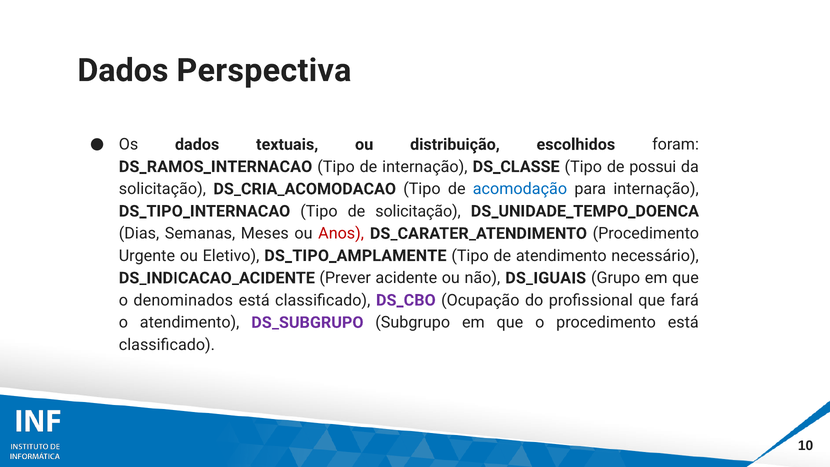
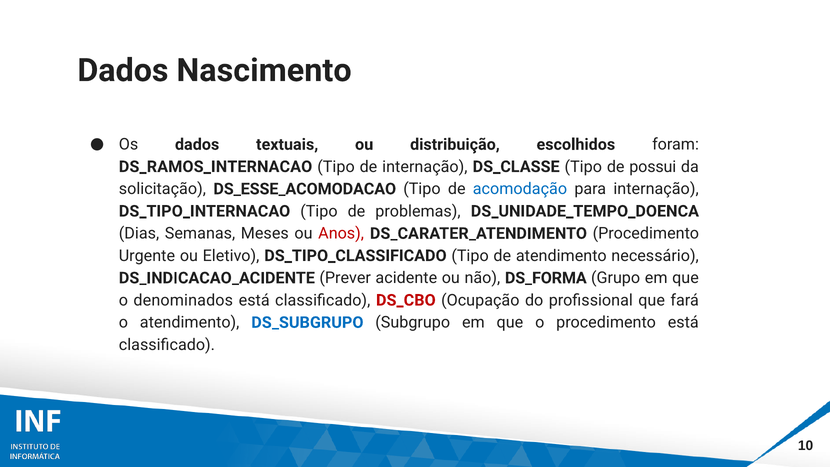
Perspectiva: Perspectiva -> Nascimento (264, 70)
DS_CRIA_ACOMODACAO: DS_CRIA_ACOMODACAO -> DS_ESSE_ACOMODACAO (305, 189)
de solicitação: solicitação -> problemas (418, 211)
DS_TIPO_AMPLAMENTE: DS_TIPO_AMPLAMENTE -> DS_TIPO_CLASSIFICADO (355, 256)
DS_IGUAIS: DS_IGUAIS -> DS_FORMA (546, 278)
DS_CBO colour: purple -> red (406, 300)
DS_SUBGRUPO colour: purple -> blue (307, 322)
